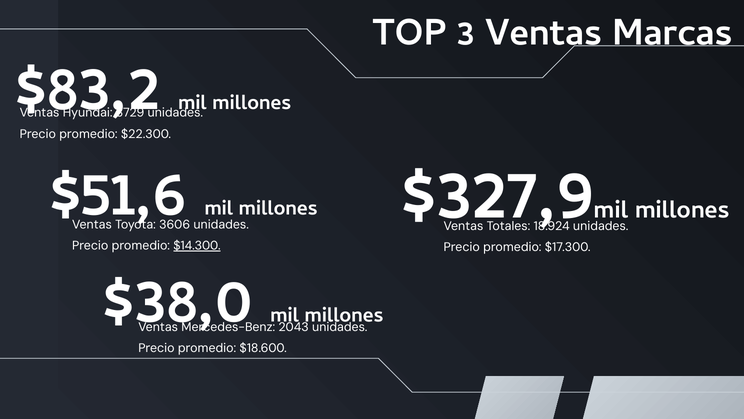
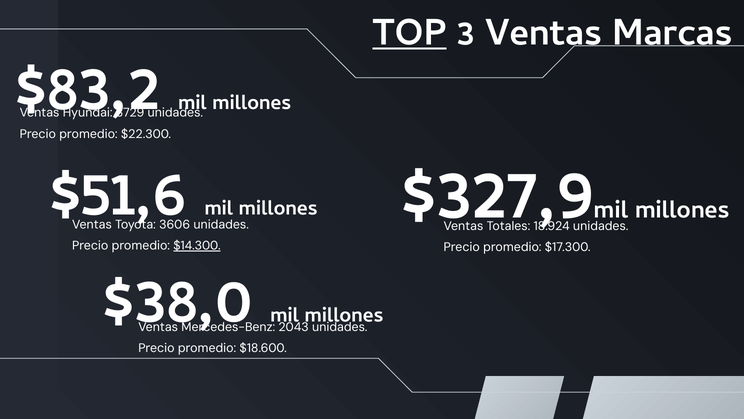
TOP underline: none -> present (410, 32)
